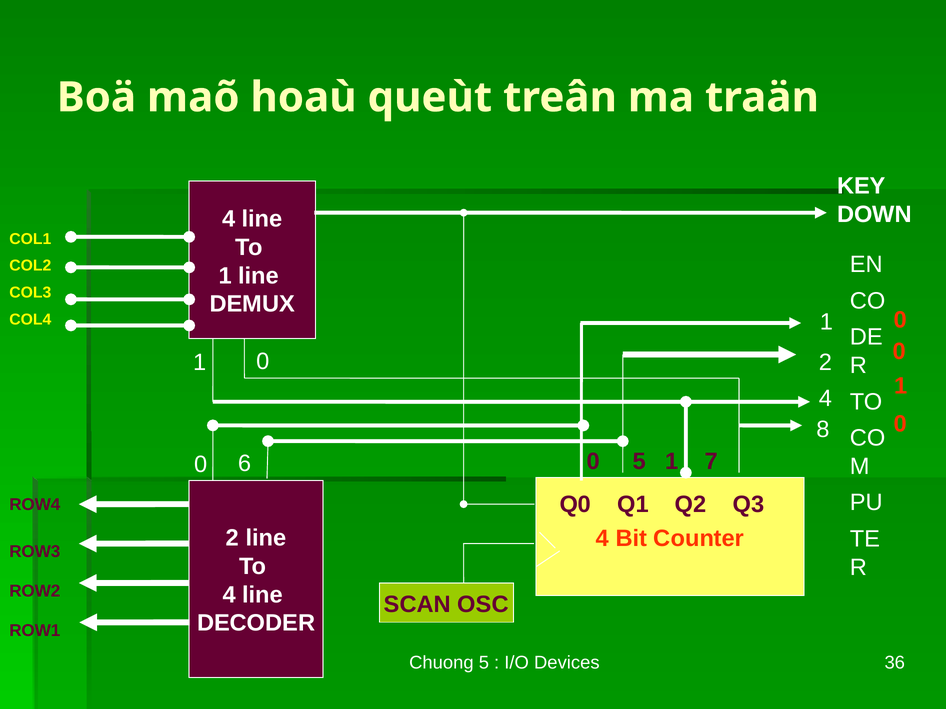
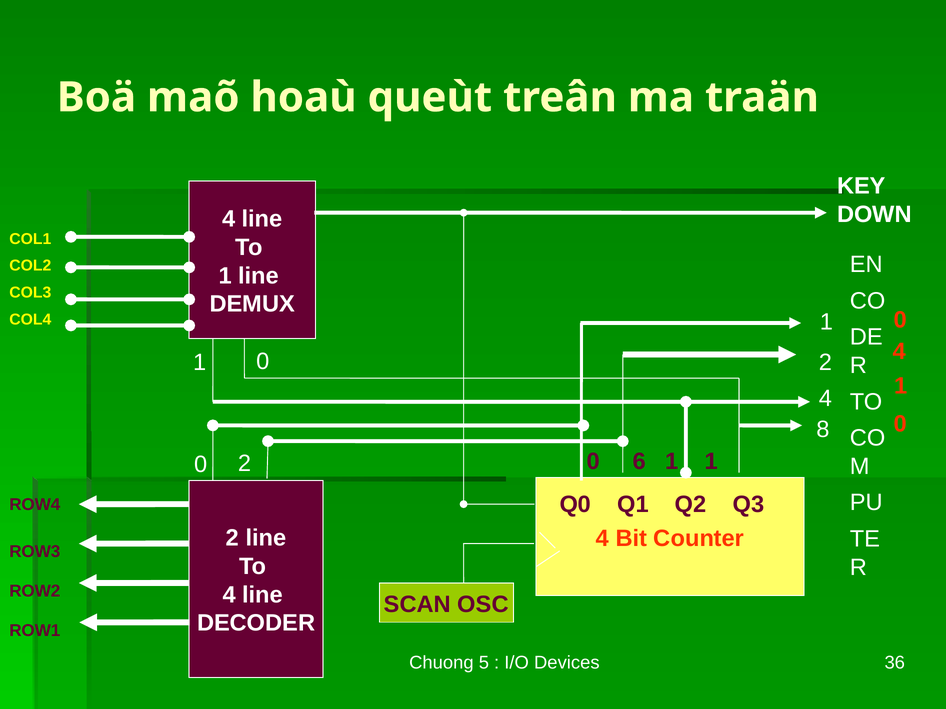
0: 0 -> 4 (899, 352)
0 5: 5 -> 6 (639, 462)
1 7: 7 -> 1 (711, 462)
0 6: 6 -> 2 (244, 464)
